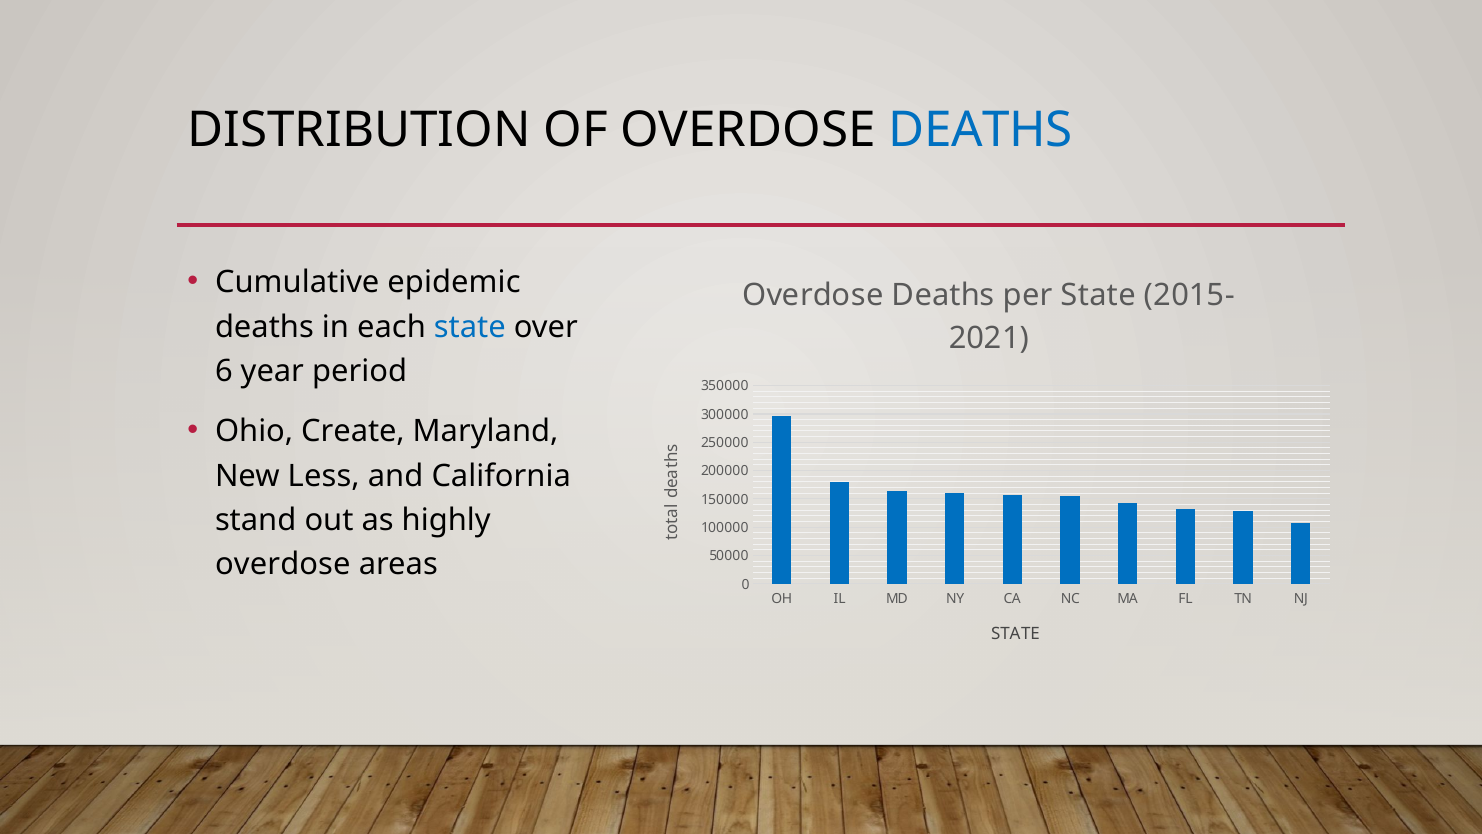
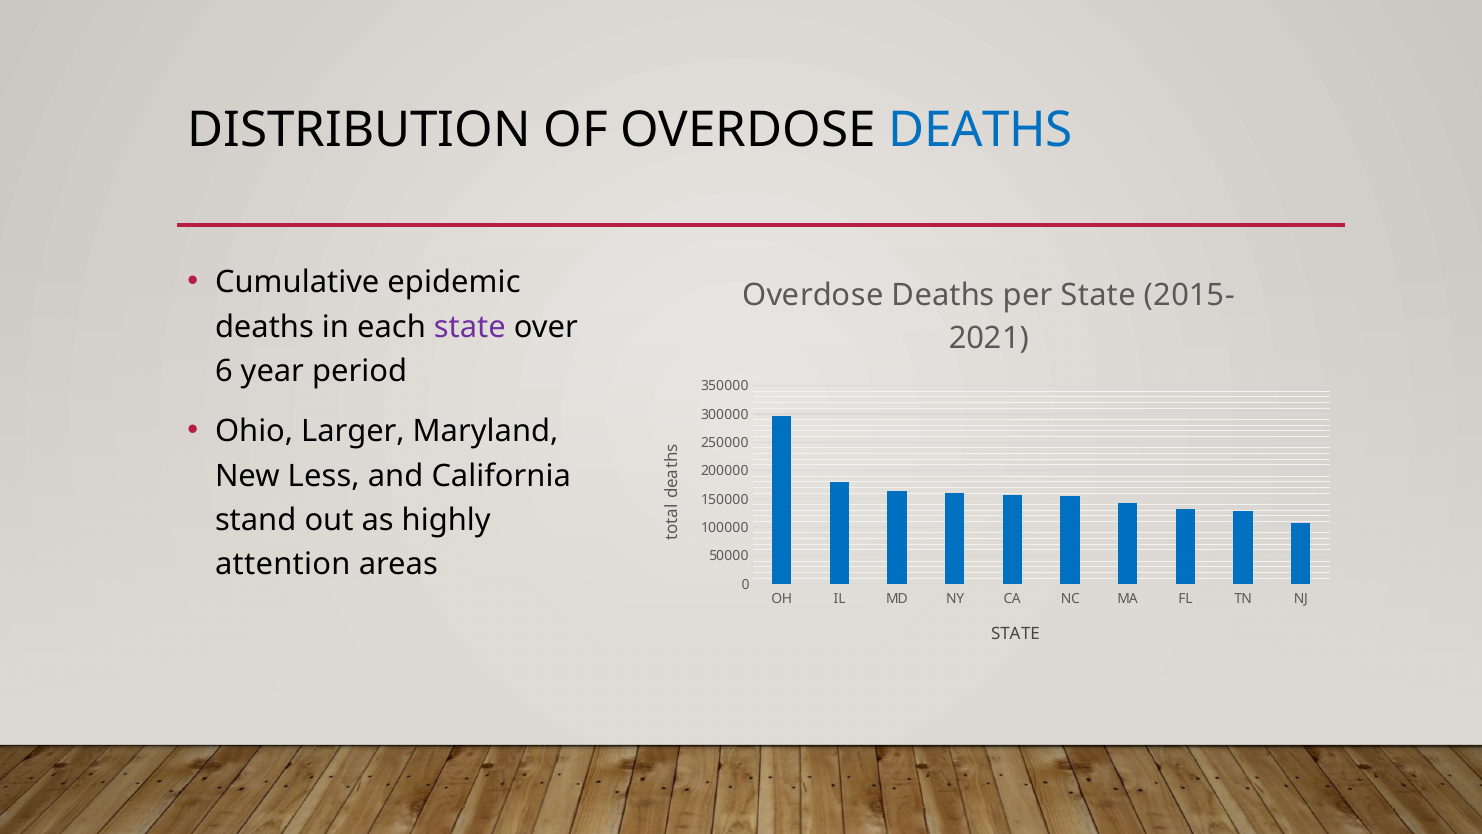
state colour: blue -> purple (470, 327)
Create: Create -> Larger (353, 431)
overdose: overdose -> attention (283, 565)
